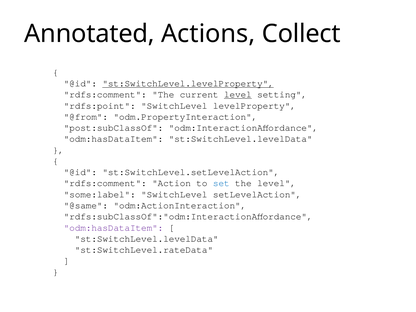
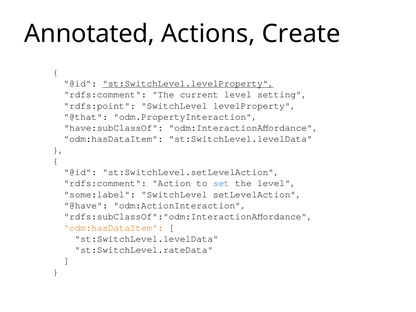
Collect: Collect -> Create (301, 34)
level underline: present -> none (238, 95)
@from: @from -> @that (86, 117)
post:subClassOf: post:subClassOf -> have:subClassOf (114, 128)
@same: @same -> @have (86, 205)
odm:hasDataItem colour: purple -> orange (114, 228)
